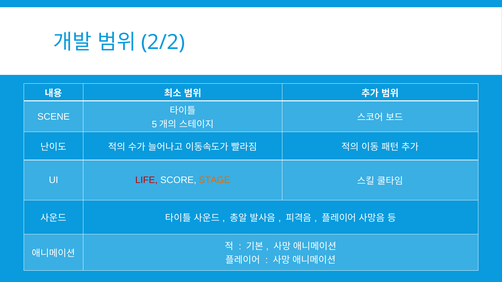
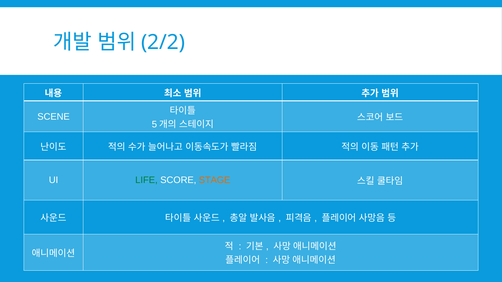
LIFE colour: red -> green (146, 180)
